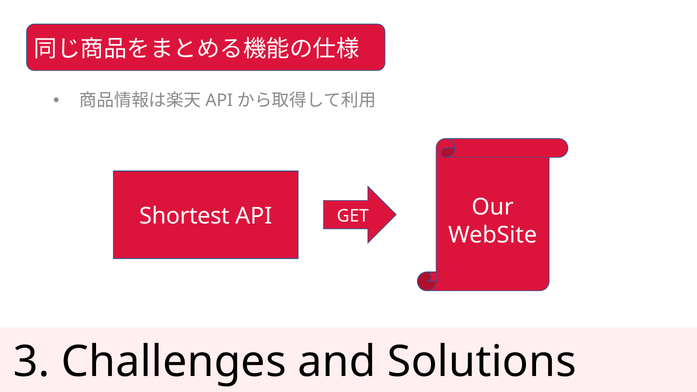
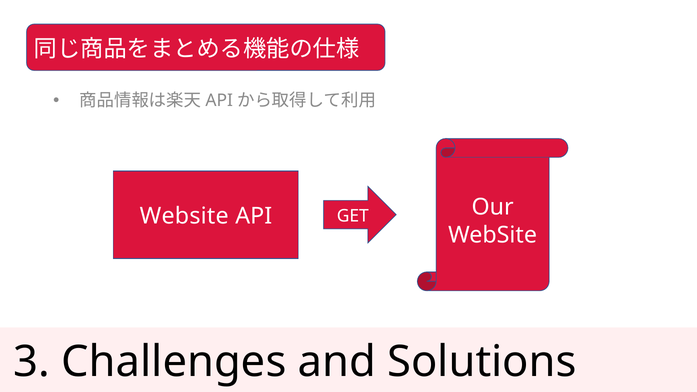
Shortest: Shortest -> Website (184, 216)
